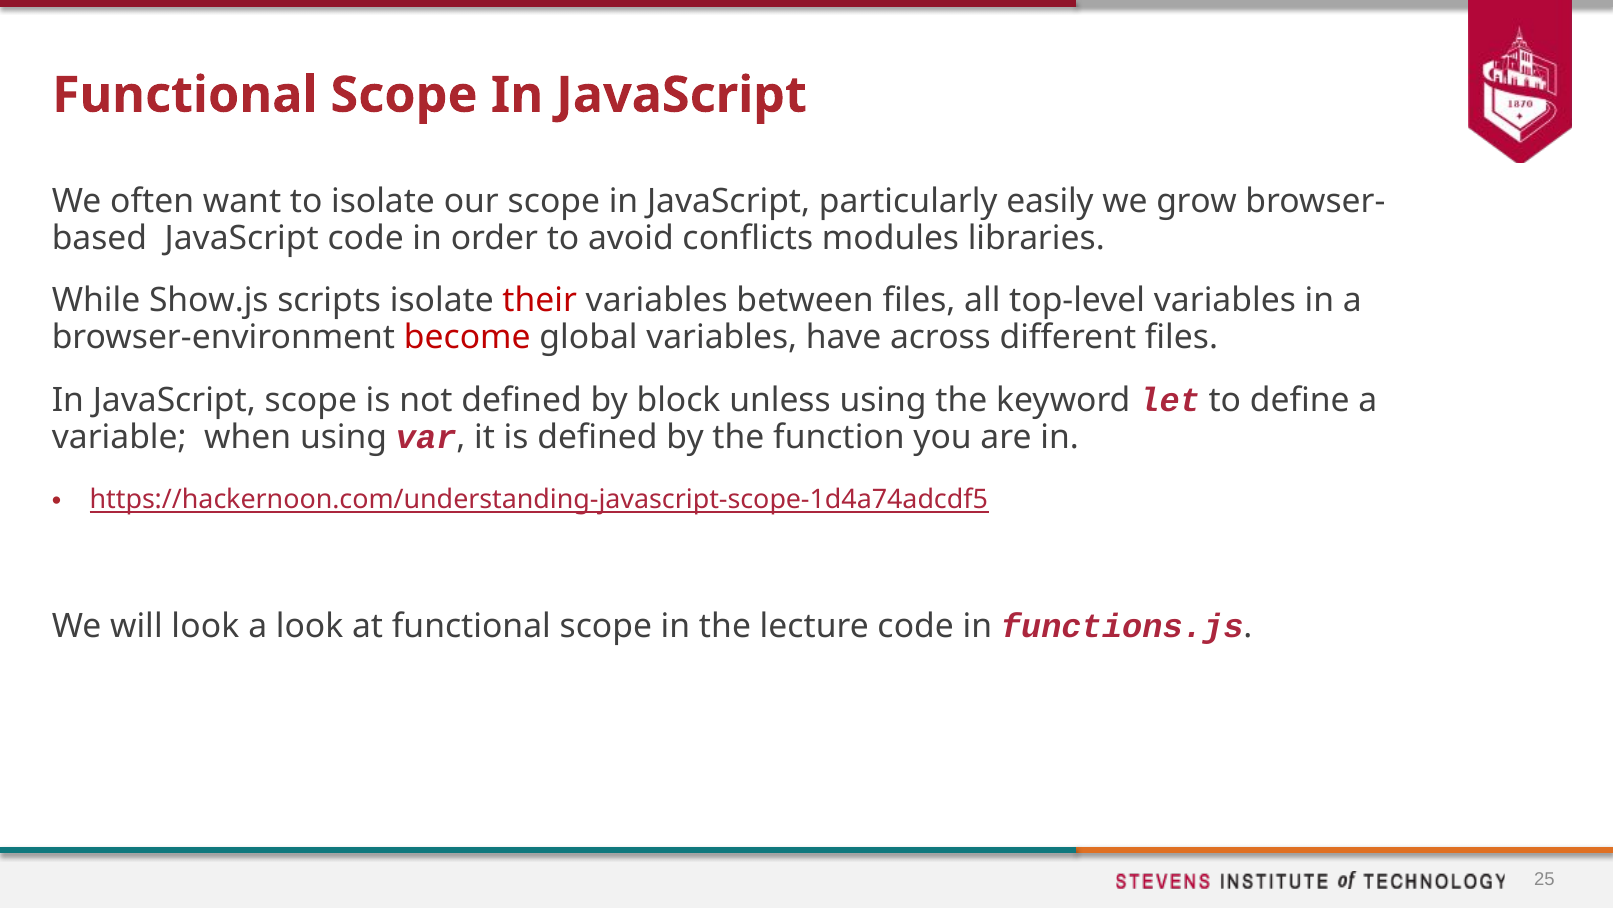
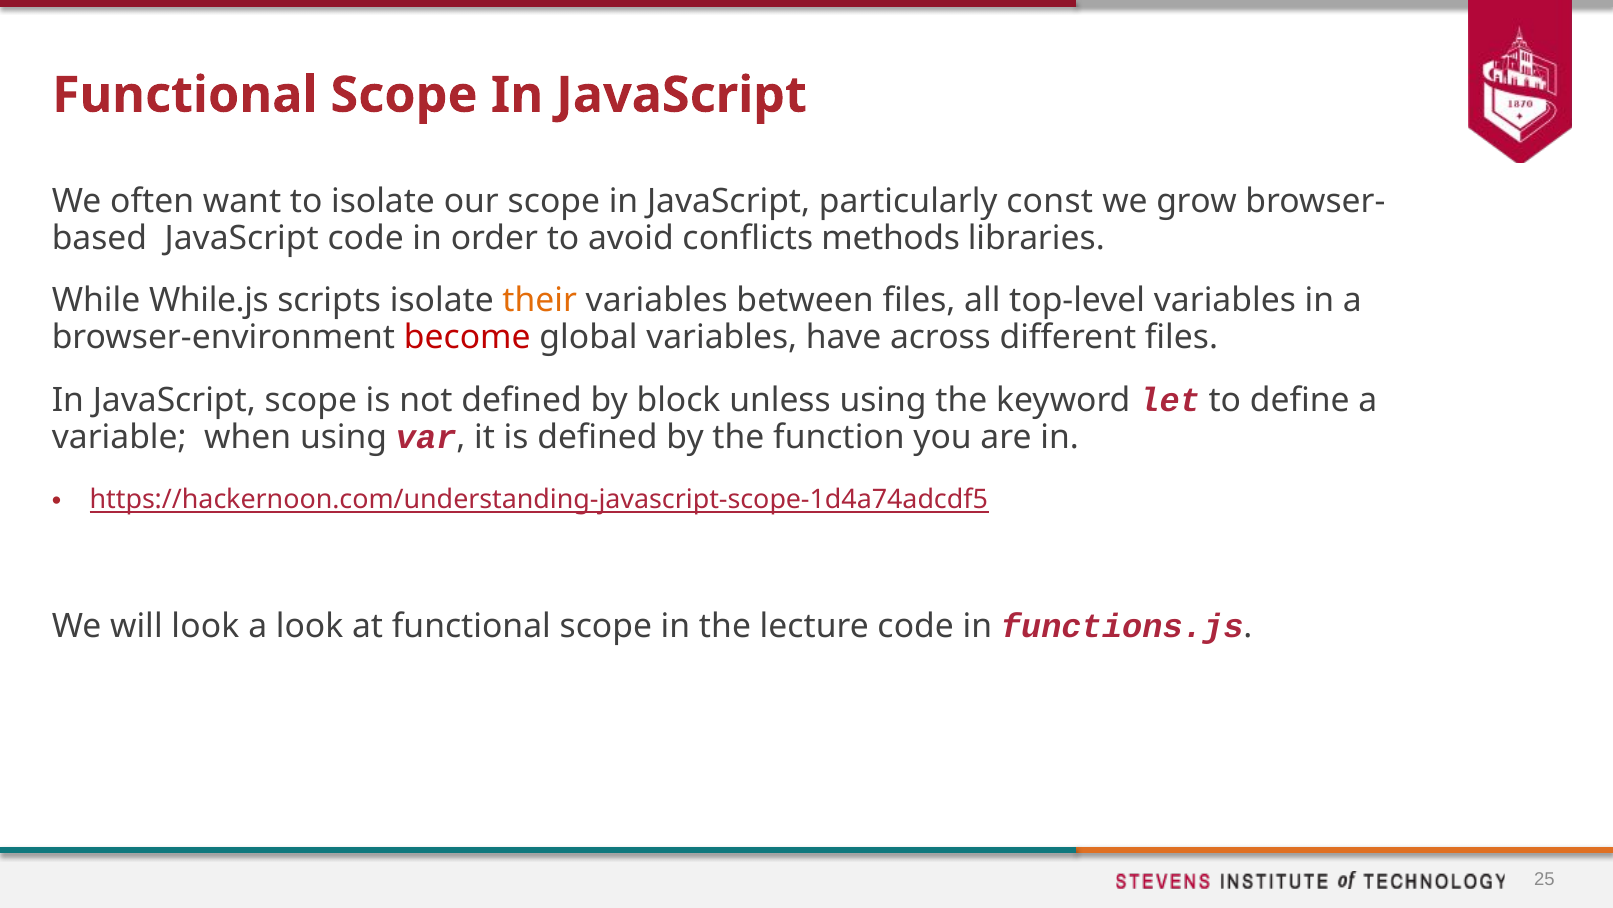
easily: easily -> const (1050, 201)
modules: modules -> methods (891, 238)
Show.js: Show.js -> While.js (209, 301)
their colour: red -> orange (540, 301)
